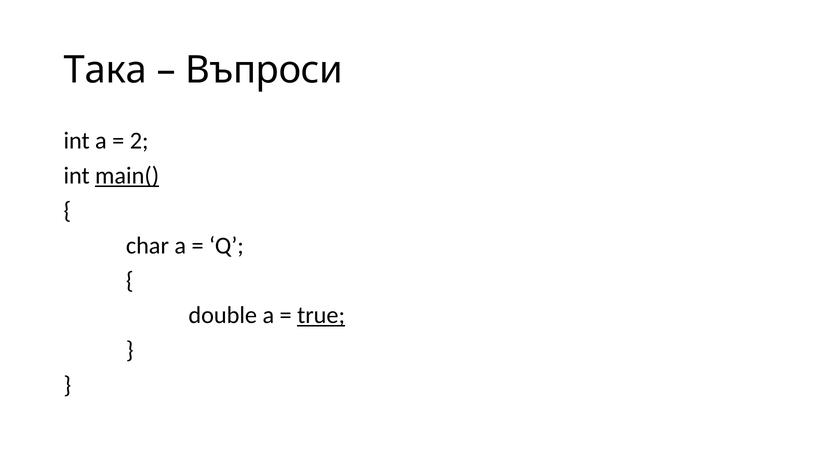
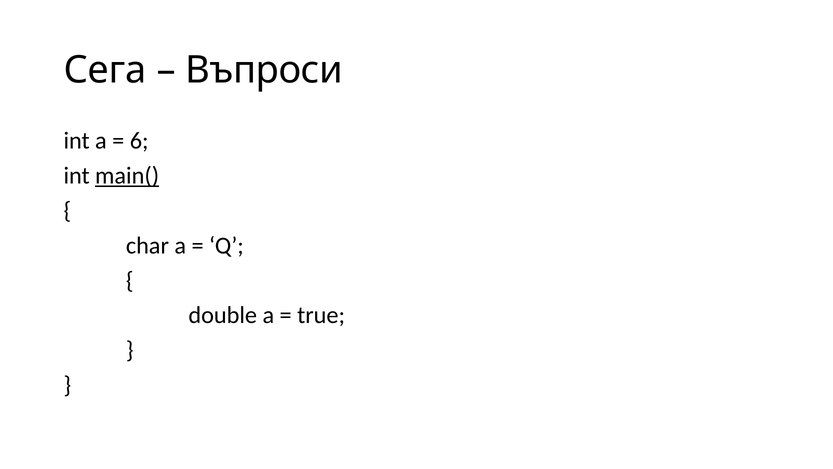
Така: Така -> Сега (105, 70)
2: 2 -> 6 (139, 141)
true underline: present -> none (321, 315)
